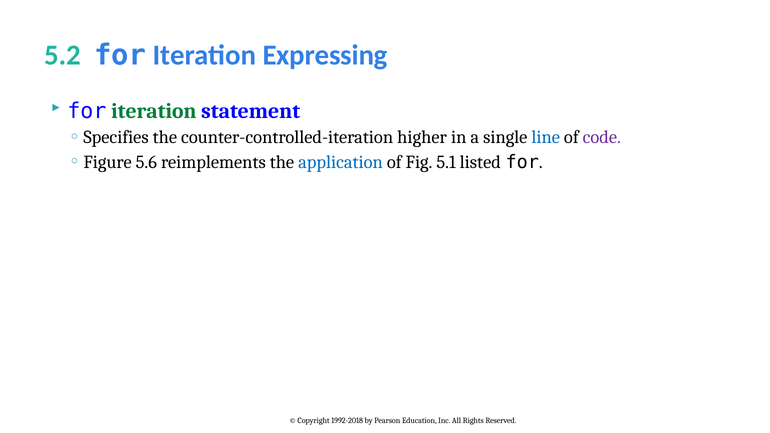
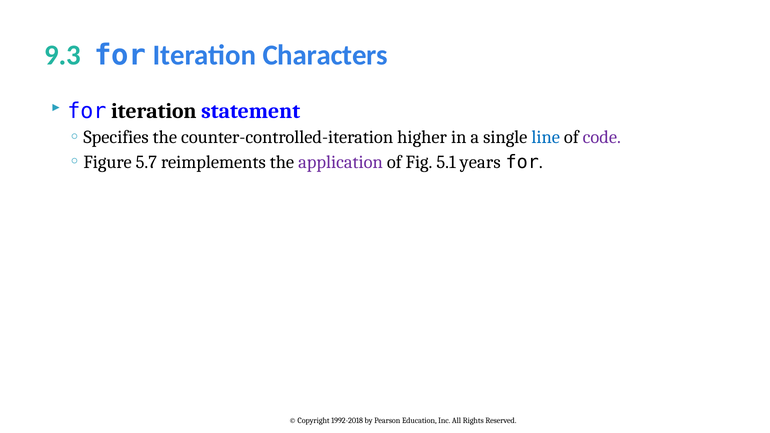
5.2: 5.2 -> 9.3 (63, 55)
Expressing: Expressing -> Characters (325, 55)
iteration colour: green -> black (154, 111)
5.6: 5.6 -> 5.7 (146, 162)
application colour: blue -> purple (341, 162)
listed: listed -> years (480, 162)
